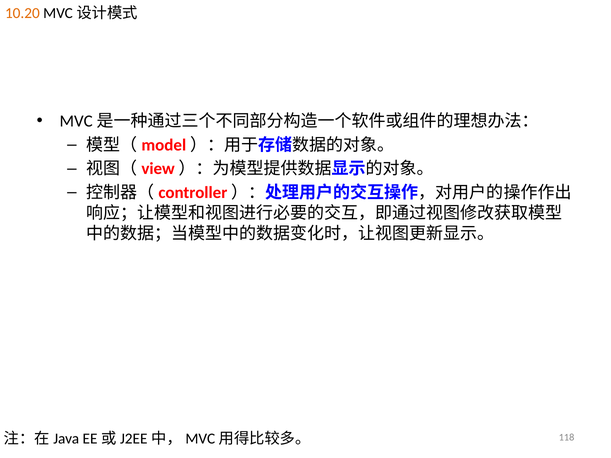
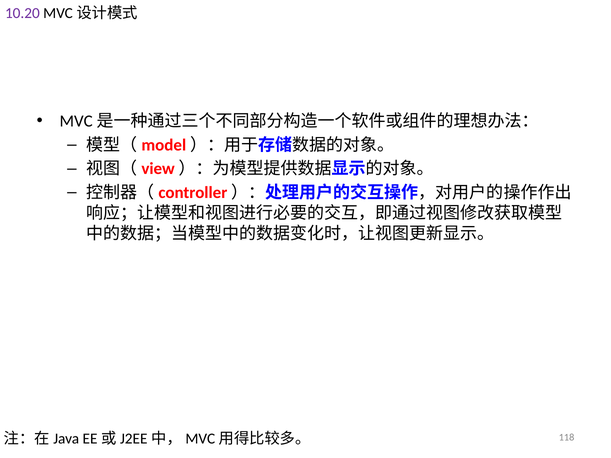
10.20 colour: orange -> purple (22, 13)
